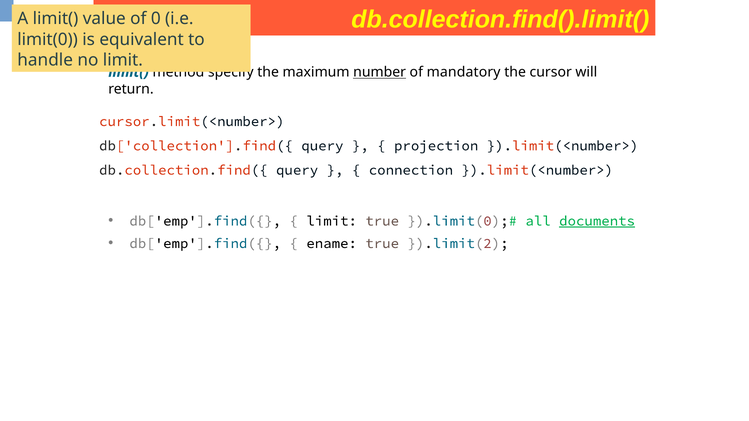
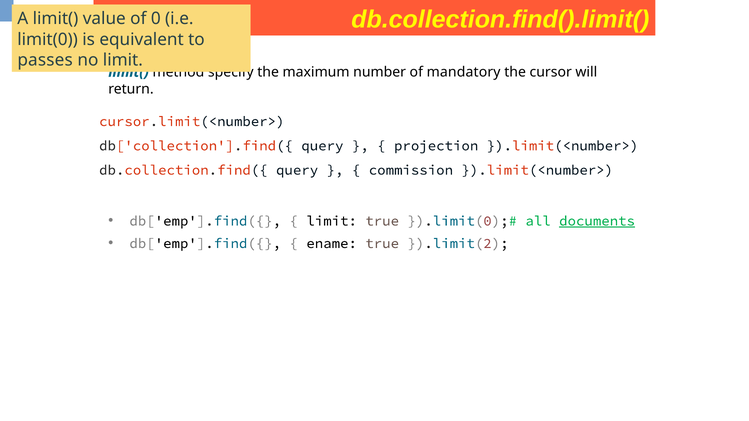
handle: handle -> passes (45, 60)
number underline: present -> none (380, 72)
connection: connection -> commission (411, 170)
